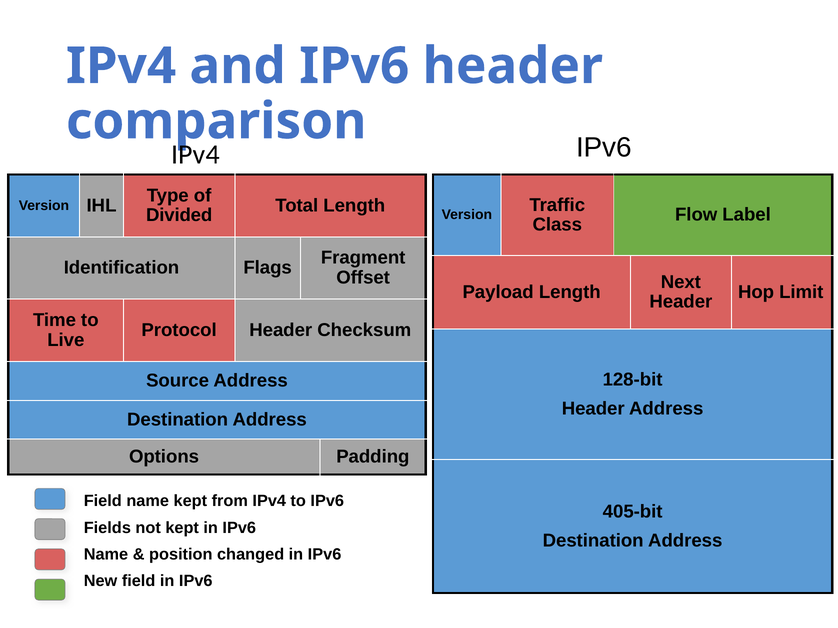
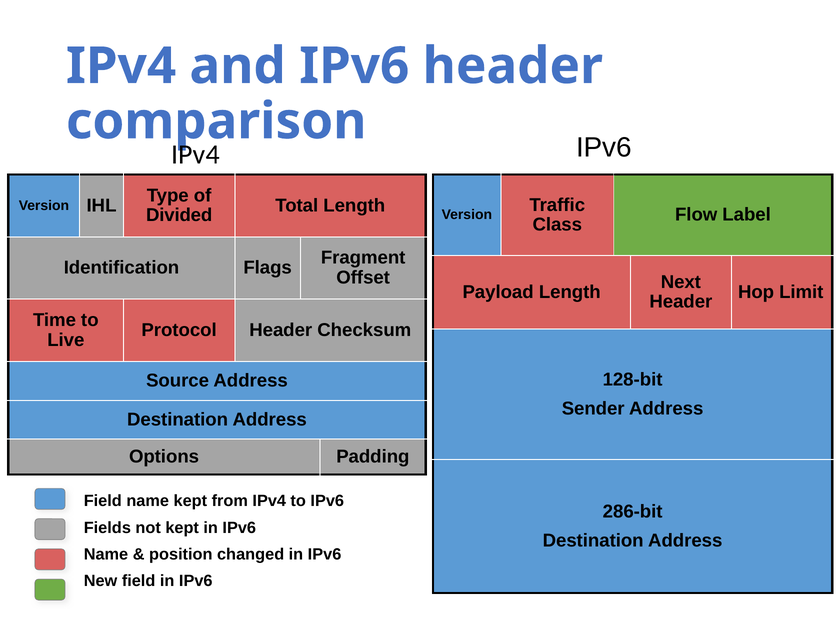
Header: Header -> Sender (593, 409)
405-bit: 405-bit -> 286-bit (633, 512)
